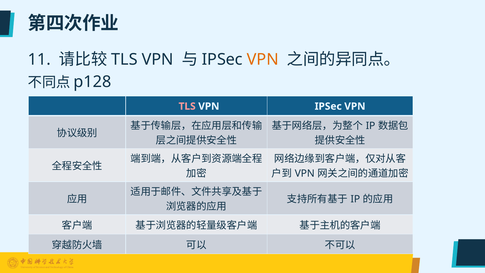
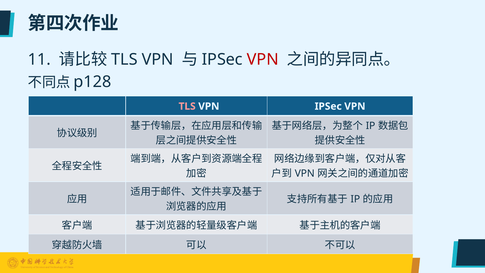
VPN colour: orange -> red (263, 59)
